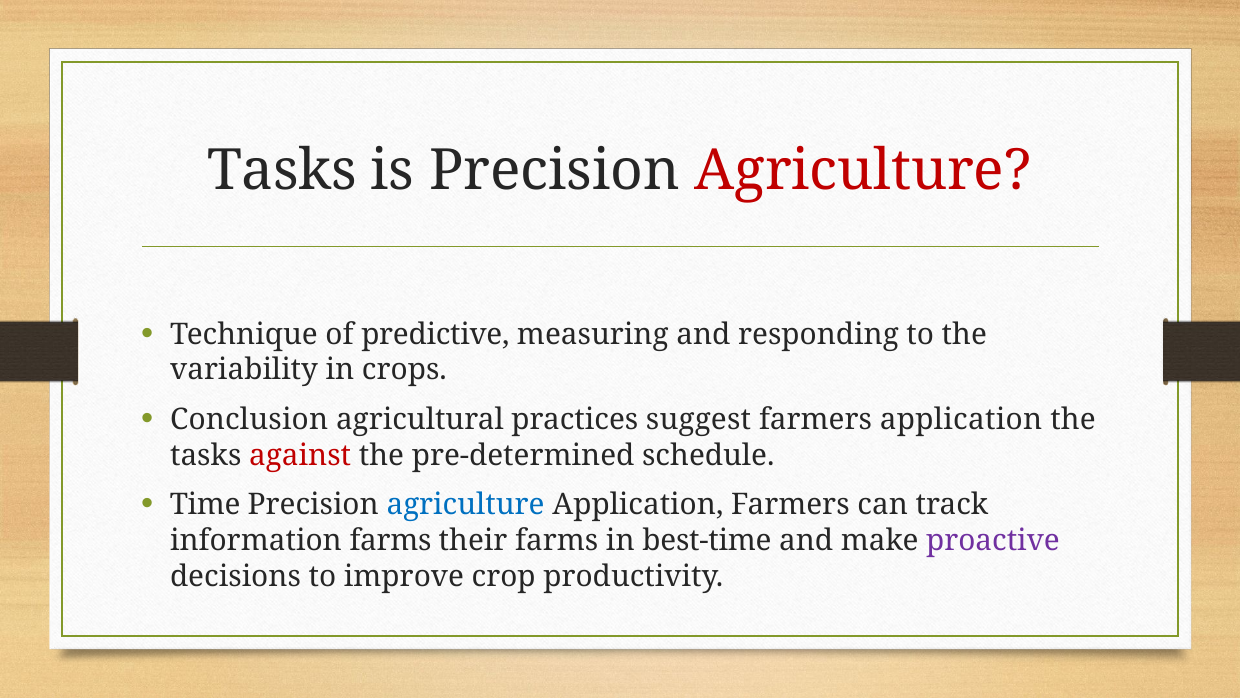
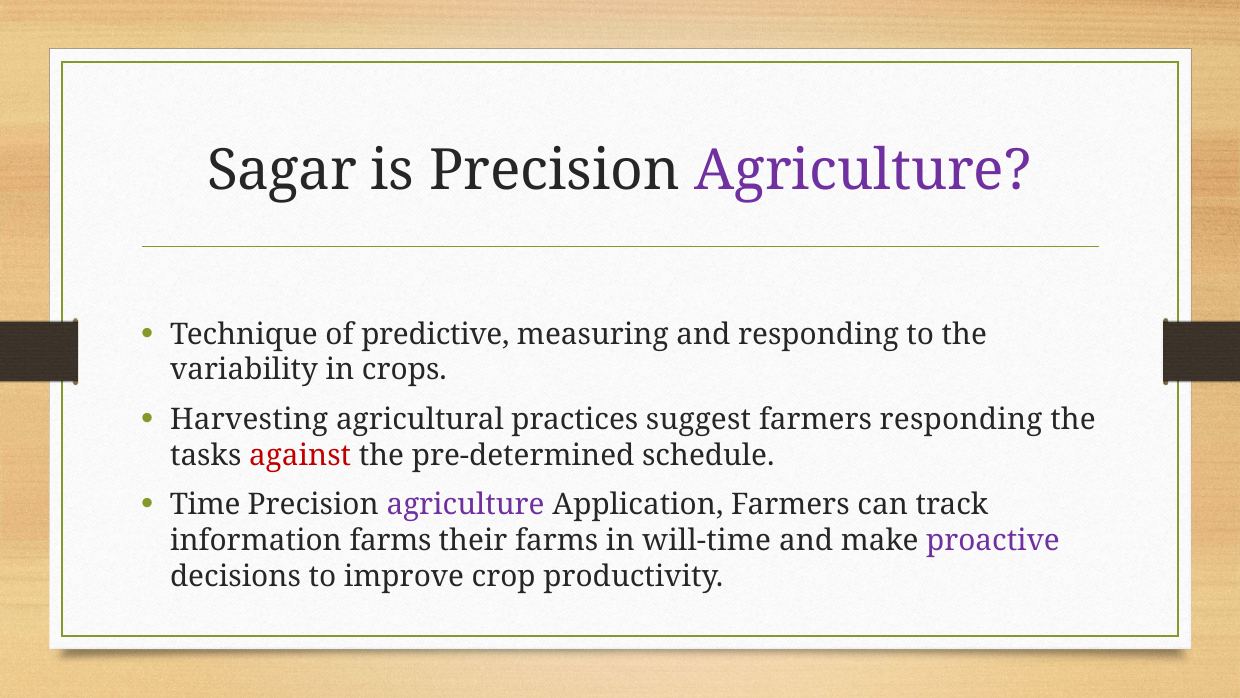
Tasks: Tasks -> Sagar (282, 170)
Agriculture colour: red -> purple (863, 170)
Conclusion: Conclusion -> Harvesting (249, 419)
farmers application: application -> responding (961, 419)
agriculture colour: blue -> purple (466, 505)
best-time: best-time -> will-time (707, 540)
